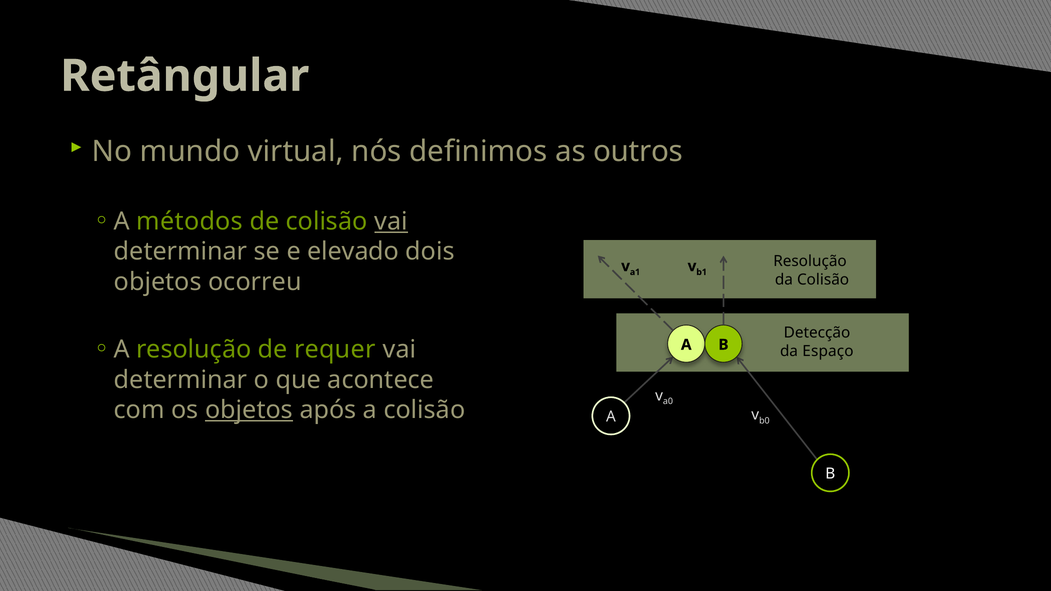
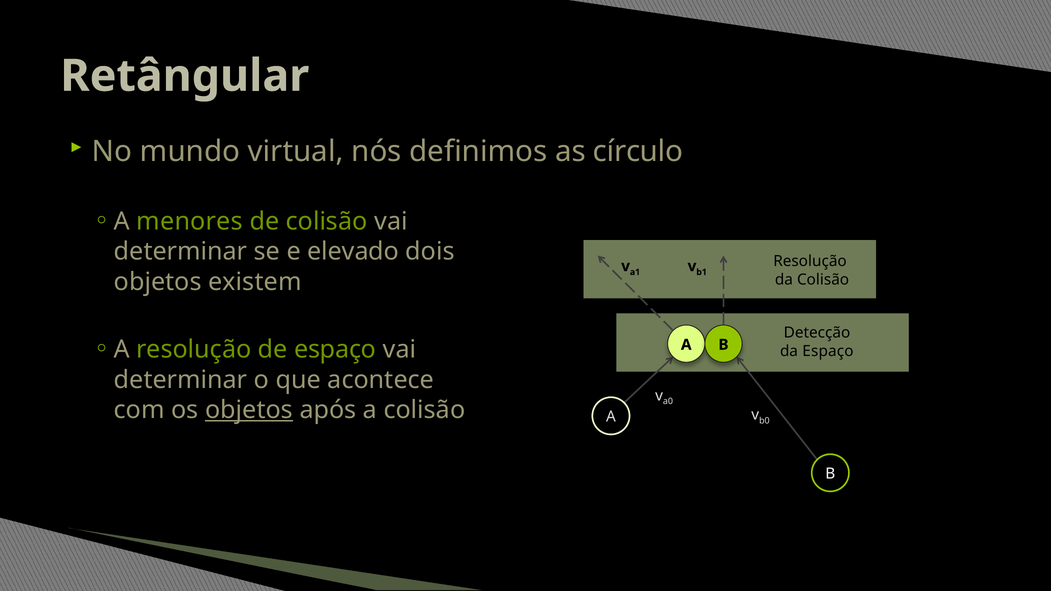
outros: outros -> círculo (638, 151)
métodos: métodos -> menores (190, 221)
vai underline: present -> none (391, 221)
ocorreu: ocorreu -> existem (255, 282)
de requer: requer -> espaço (335, 350)
